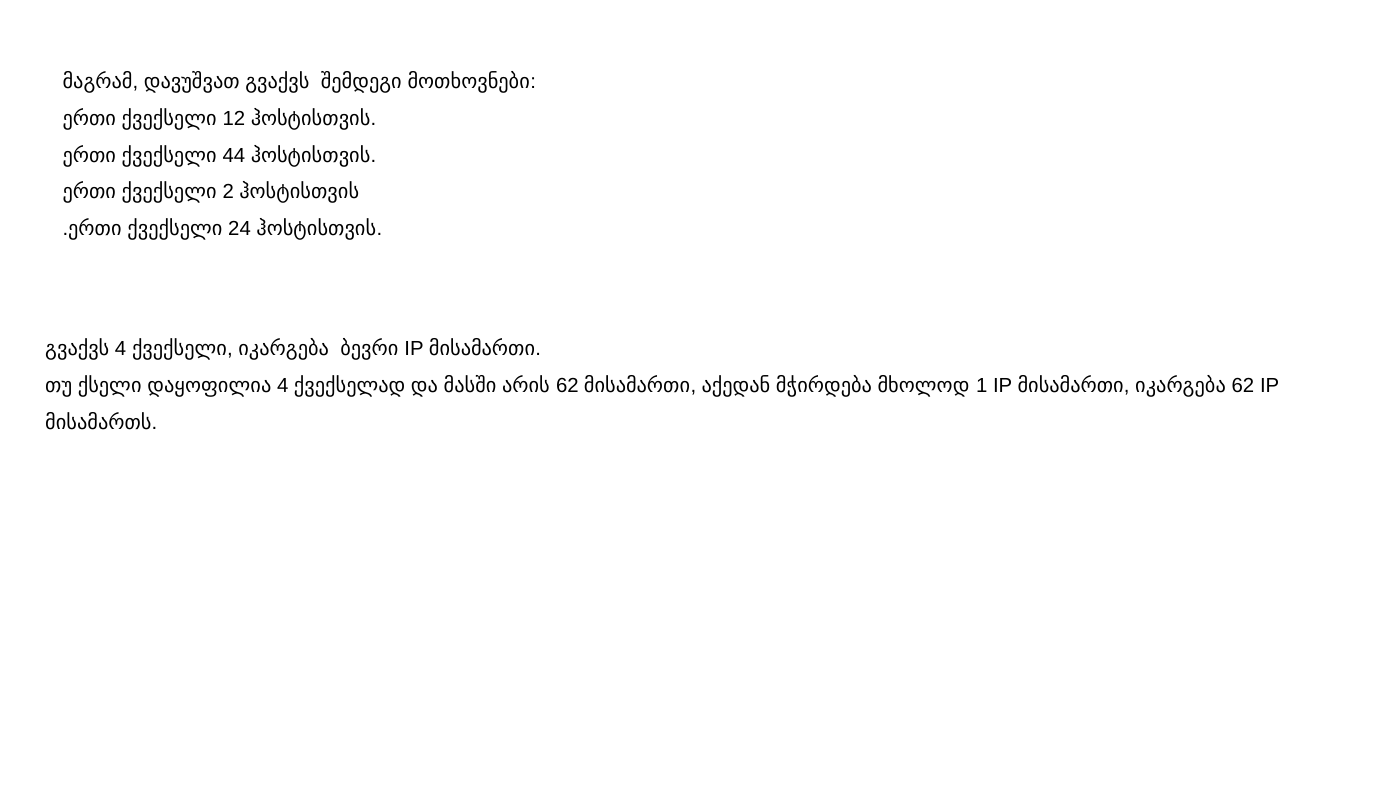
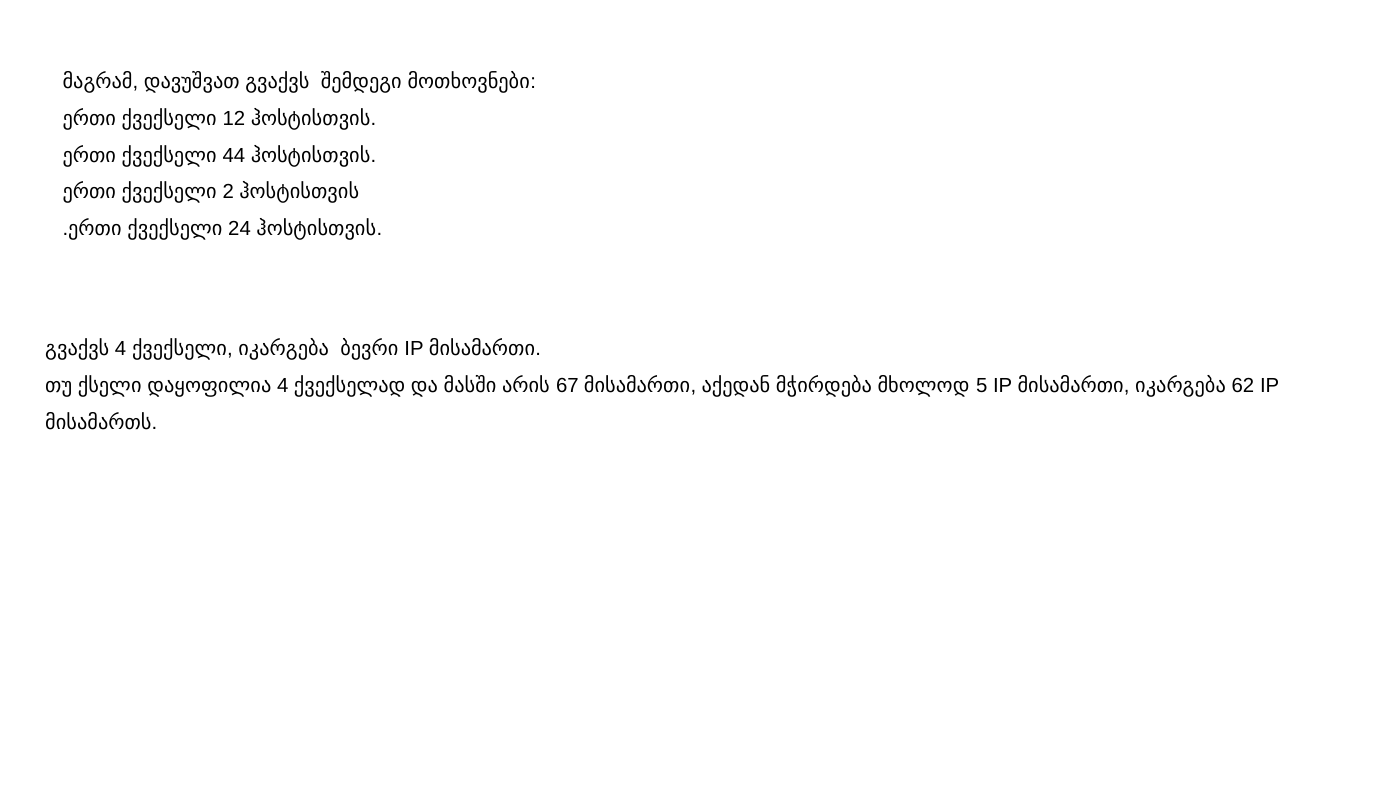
4 62: 62 -> 67 (567, 386)
1: 1 -> 5 (982, 386)
